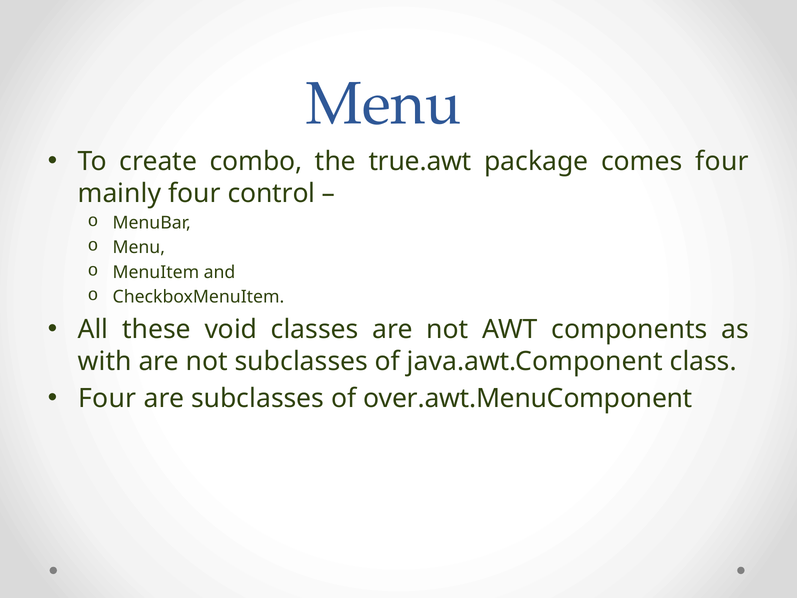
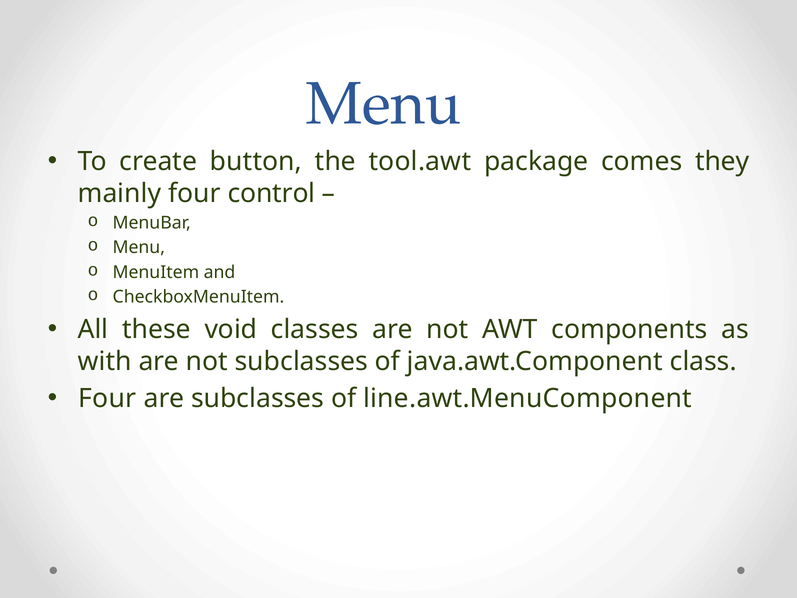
combo: combo -> button (256, 161)
true.awt: true.awt -> tool.awt (420, 161)
comes four: four -> they (722, 161)
over.awt.MenuComponent: over.awt.MenuComponent -> line.awt.MenuComponent (528, 398)
